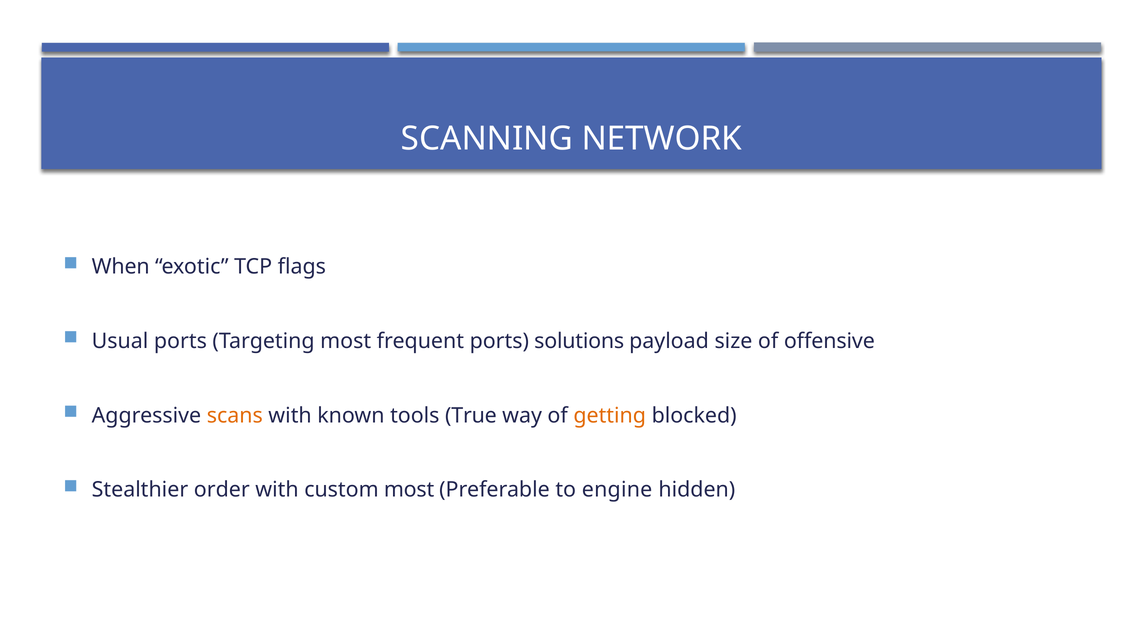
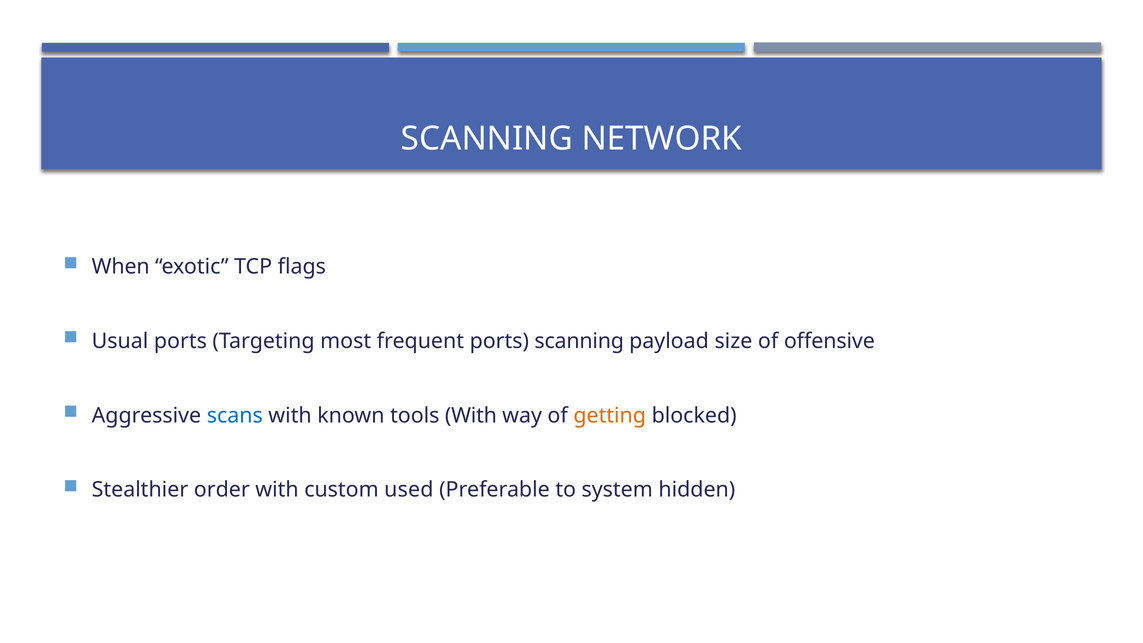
ports solutions: solutions -> scanning (579, 341)
scans colour: orange -> blue (235, 415)
tools True: True -> With (471, 415)
custom most: most -> used (409, 490)
engine: engine -> system (617, 490)
